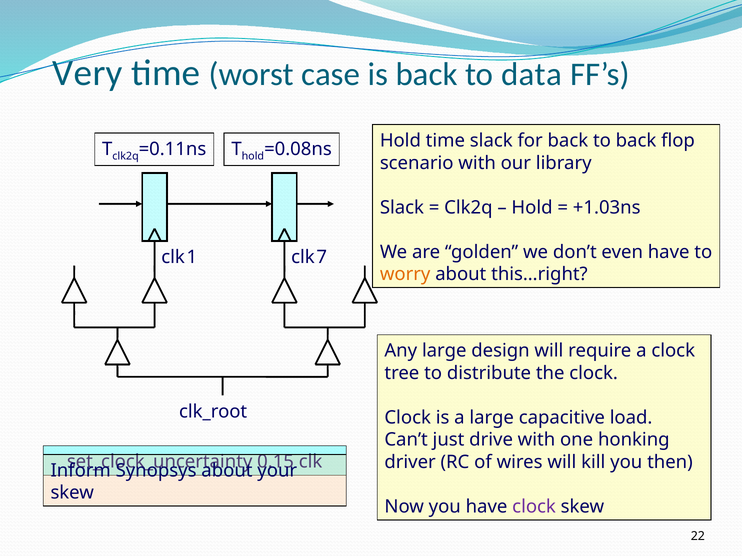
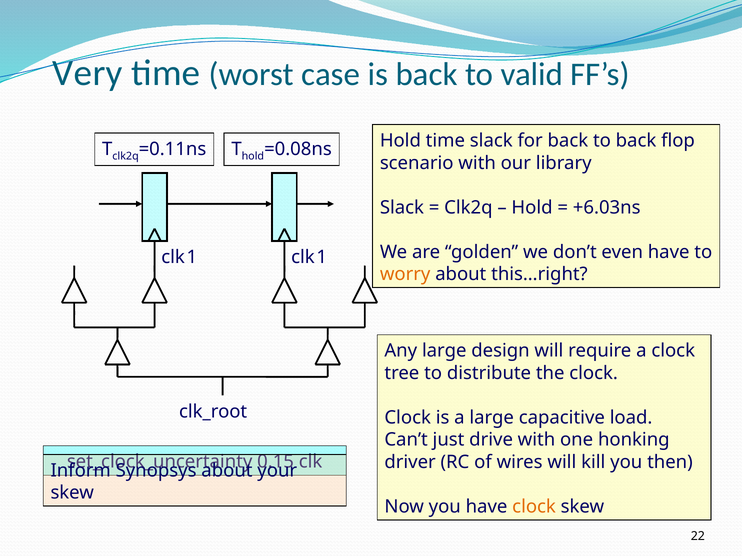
data: data -> valid (532, 74)
+1.03ns: +1.03ns -> +6.03ns (607, 208)
1 7: 7 -> 1 (322, 257)
clock colour: purple -> orange (534, 507)
